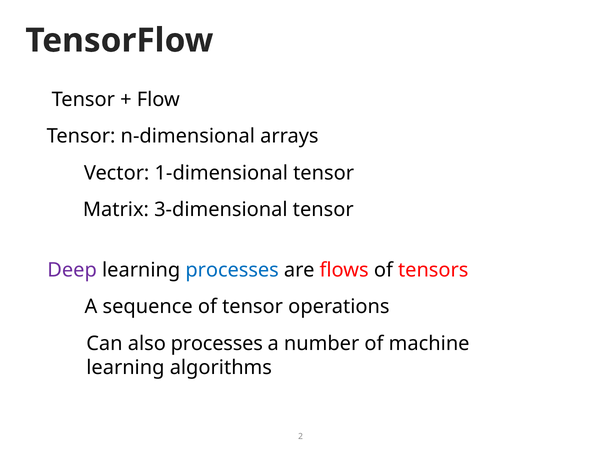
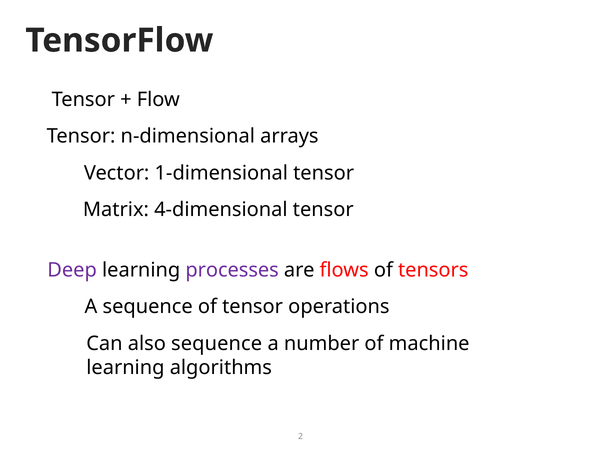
3-dimensional: 3-dimensional -> 4-dimensional (221, 209)
processes colour: blue -> purple (232, 270)
also processes: processes -> sequence (217, 343)
